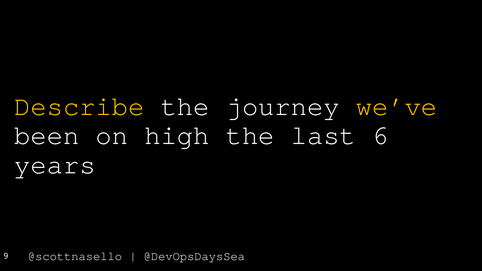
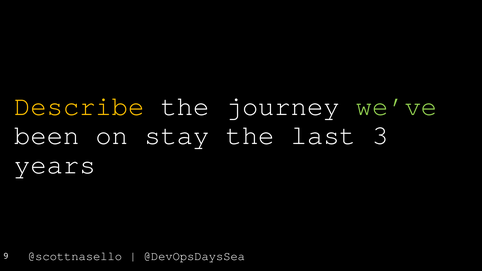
we’ve colour: yellow -> light green (397, 106)
high: high -> stay (177, 135)
6: 6 -> 3 (380, 135)
